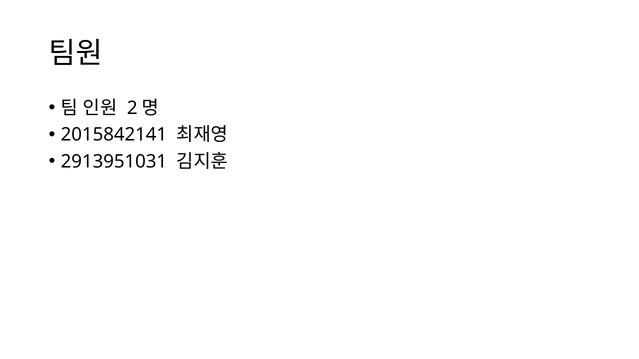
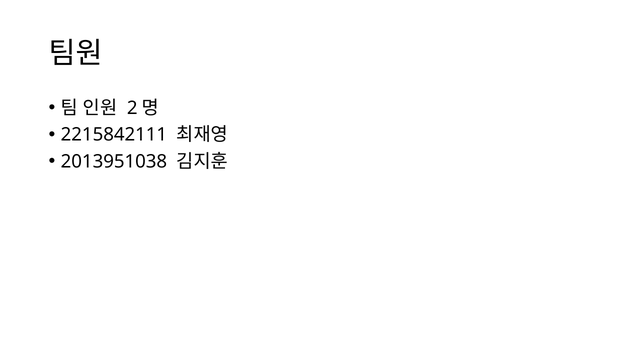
2015842141: 2015842141 -> 2215842111 (114, 135)
2913951031: 2913951031 -> 2013951038 (114, 162)
